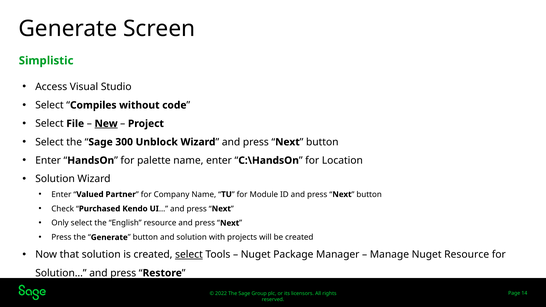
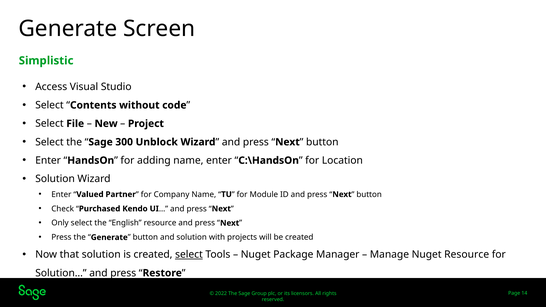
Compiles: Compiles -> Contents (93, 105)
New underline: present -> none (106, 124)
palette: palette -> adding (154, 161)
